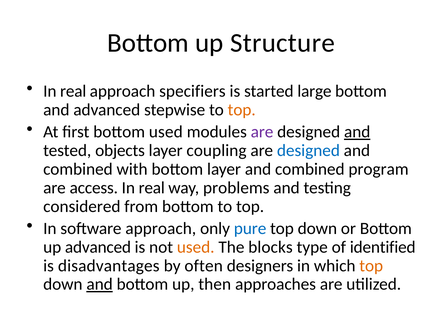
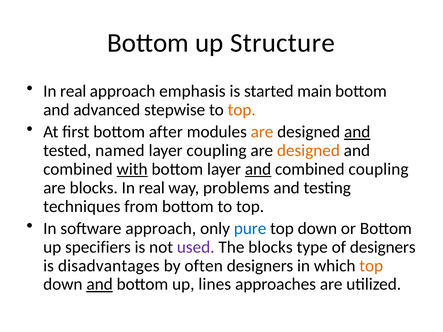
specifiers: specifiers -> emphasis (192, 91)
large: large -> main (314, 91)
bottom used: used -> after (166, 132)
are colour: purple -> orange (262, 132)
objects: objects -> named (120, 151)
designed colour: blue -> orange (308, 151)
with underline: none -> present (132, 169)
and underline: none -> present (258, 169)
combined program: program -> coupling (378, 169)
are access: access -> blocks (94, 188)
considered: considered -> techniques (82, 206)
up advanced: advanced -> specifiers (98, 247)
used colour: orange -> purple (196, 247)
of identified: identified -> designers (383, 247)
then: then -> lines (215, 284)
